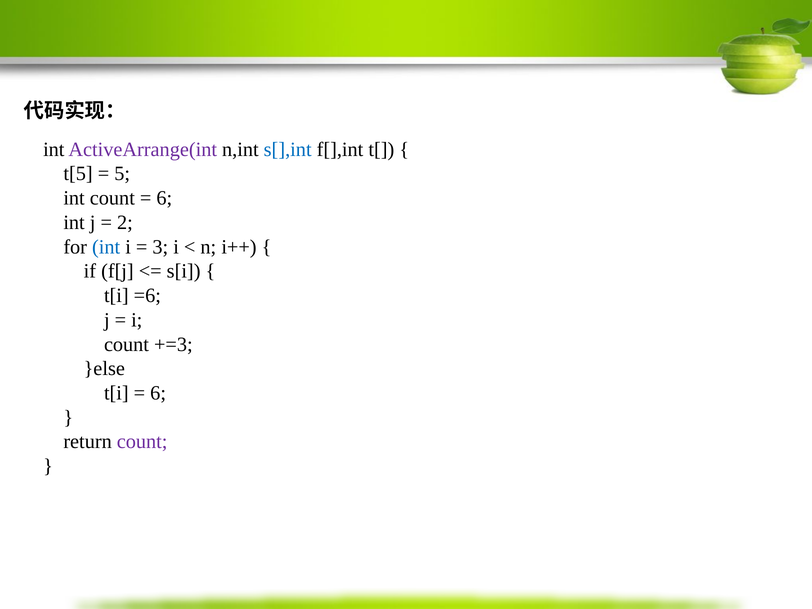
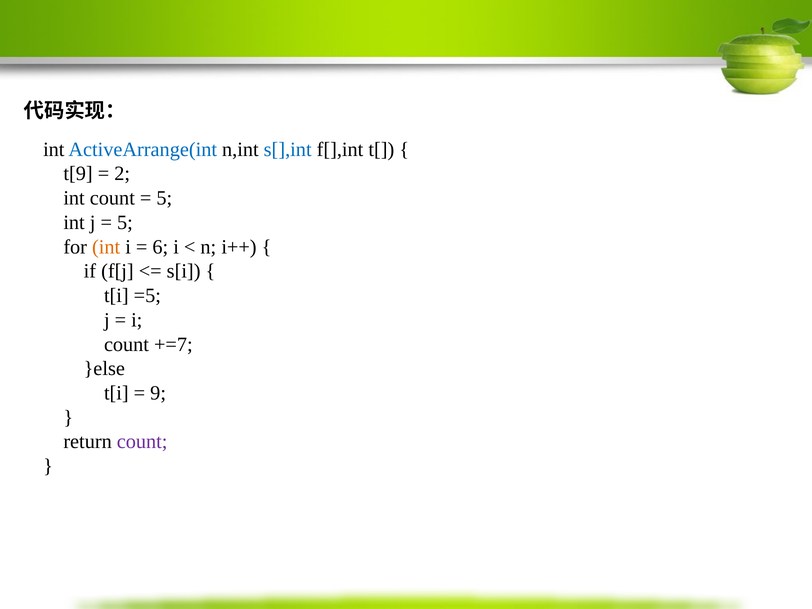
ActiveArrange(int colour: purple -> blue (143, 149)
t[5: t[5 -> t[9 (78, 174)
5: 5 -> 2 (122, 174)
6: 6 -> 5 (164, 198)
2: 2 -> 5 (125, 223)
int colour: blue -> orange (106, 247)
3: 3 -> 6 (160, 247)
=6: =6 -> =5 (147, 296)
+=3: +=3 -> +=7 (173, 344)
6: 6 -> 9 (158, 393)
